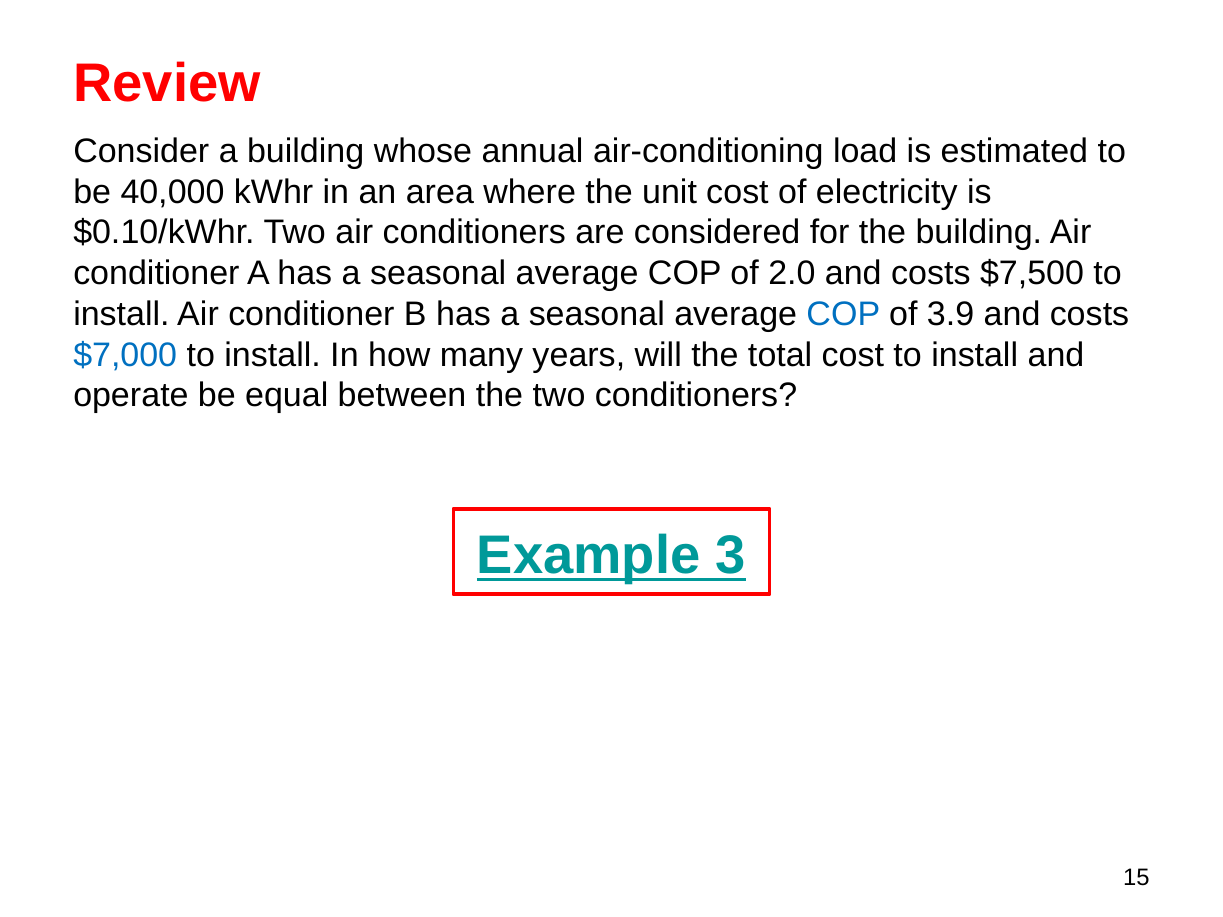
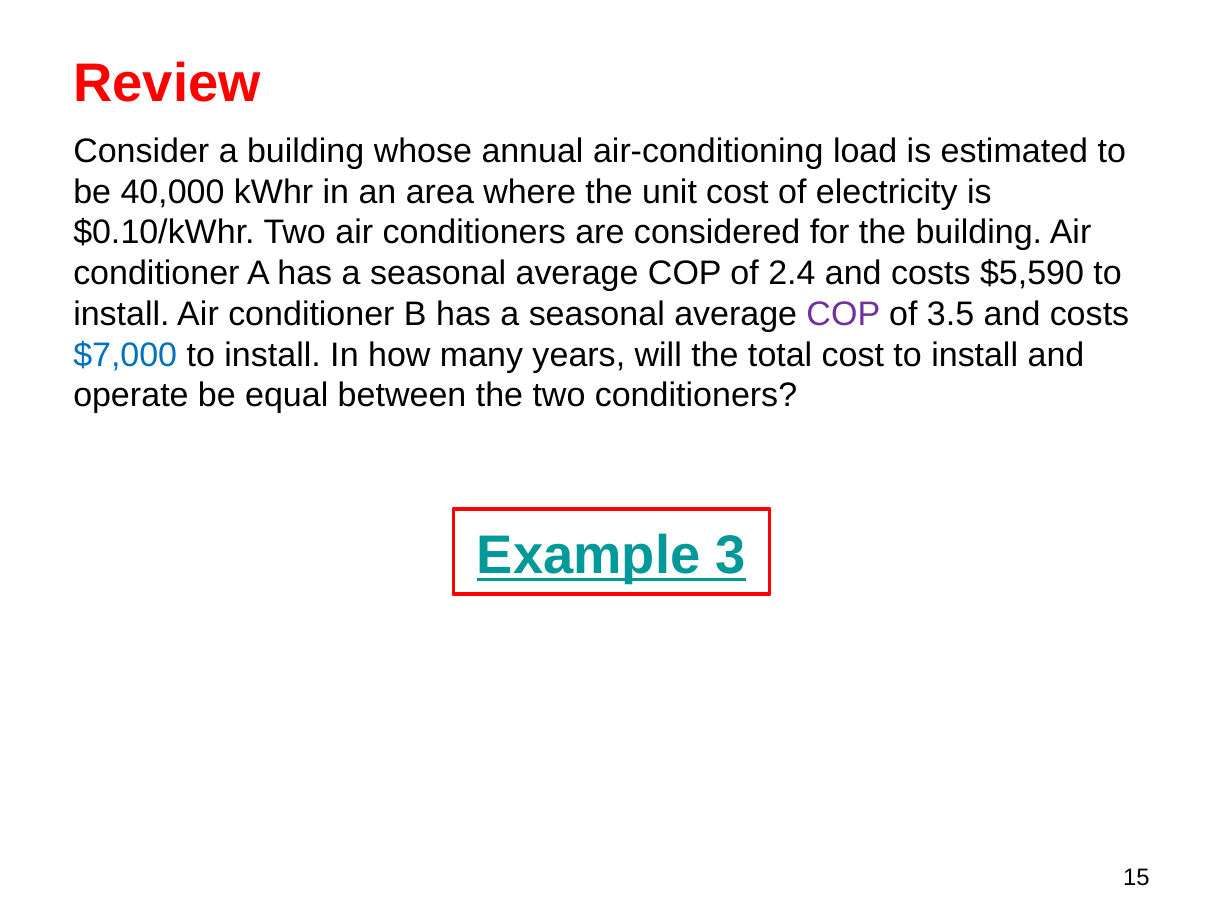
2.0: 2.0 -> 2.4 (792, 274)
$7,500: $7,500 -> $5,590 (1032, 274)
COP colour: blue -> purple (843, 314)
3.9: 3.9 -> 3.5 (951, 314)
